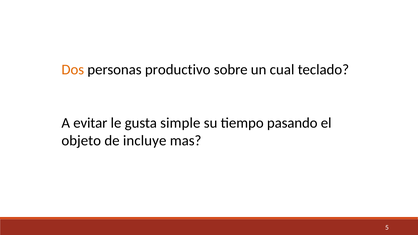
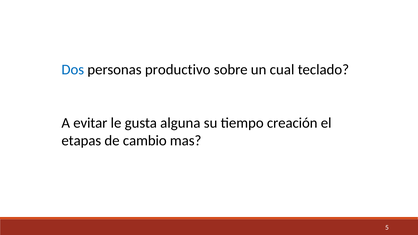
Dos colour: orange -> blue (73, 70)
simple: simple -> alguna (180, 123)
pasando: pasando -> creación (292, 123)
objeto: objeto -> etapas (81, 141)
incluye: incluye -> cambio (145, 141)
